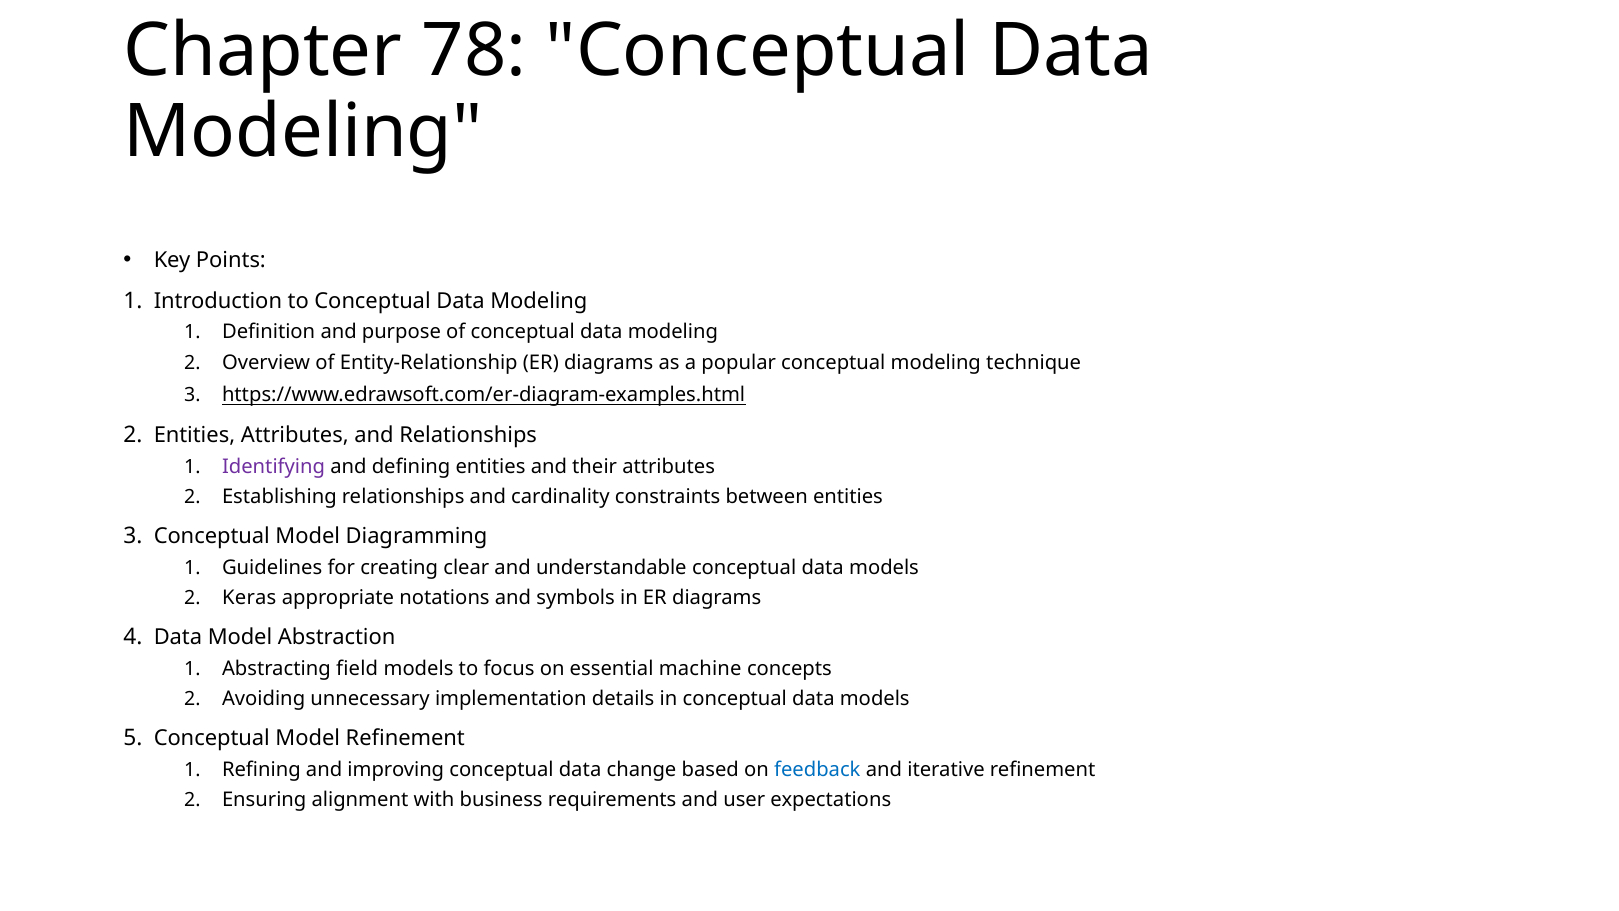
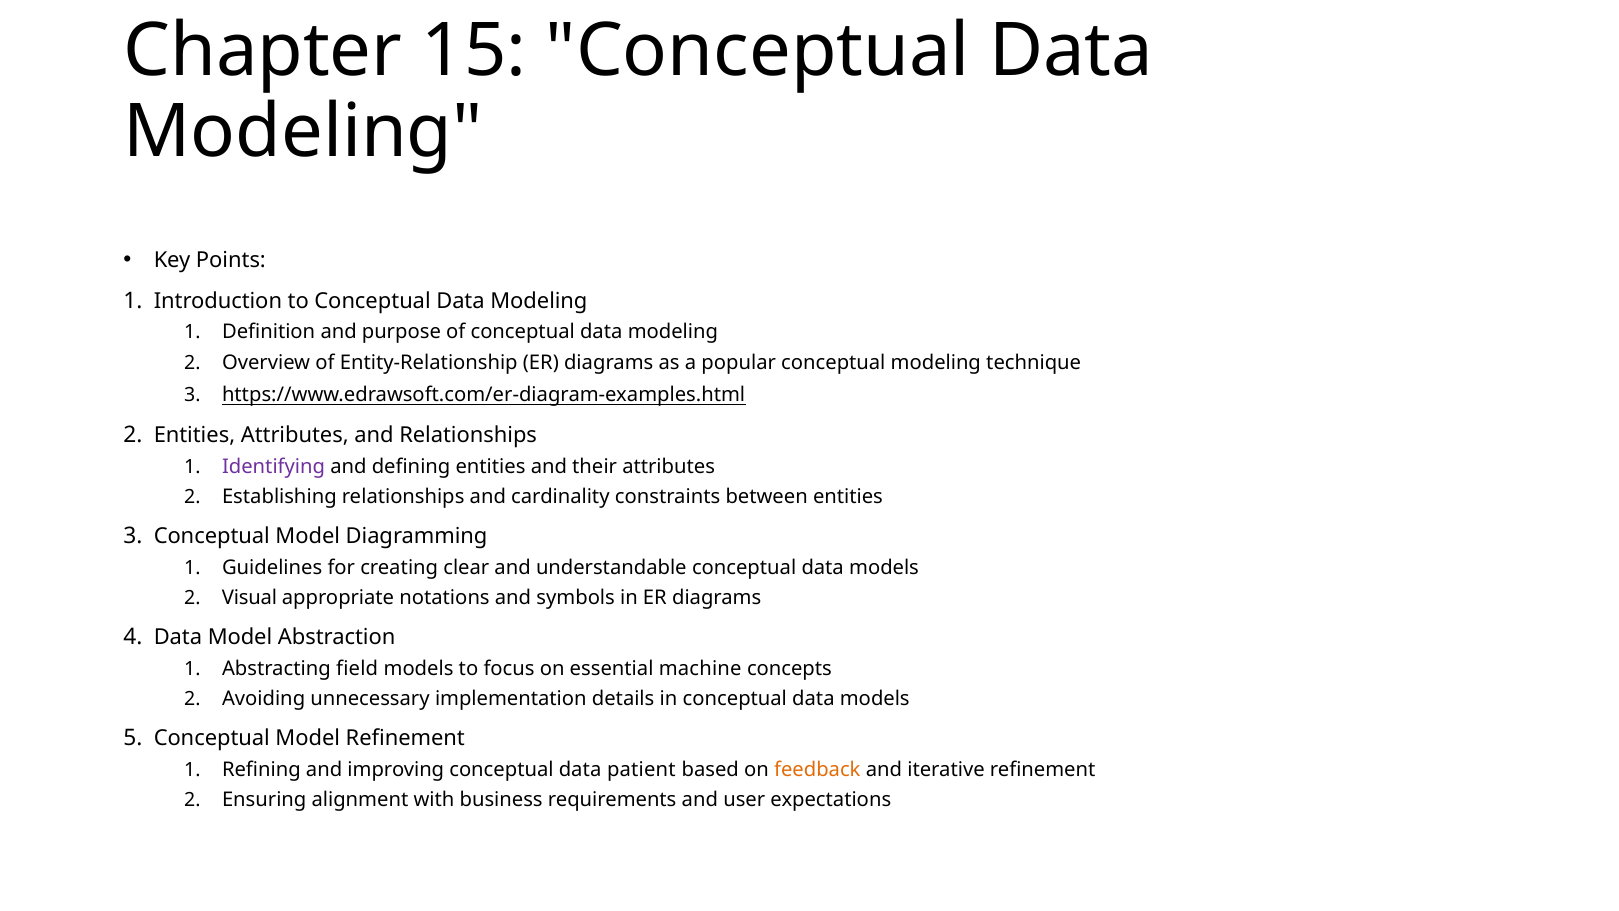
78: 78 -> 15 (474, 51)
Keras: Keras -> Visual (249, 598)
change: change -> patient (641, 770)
feedback colour: blue -> orange (817, 770)
